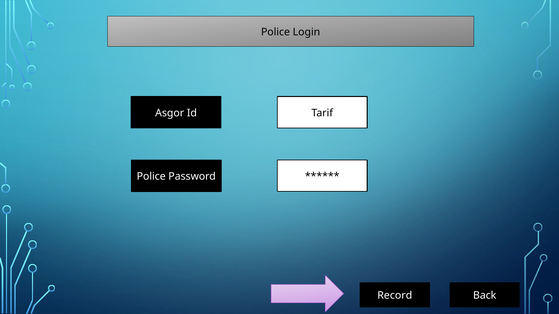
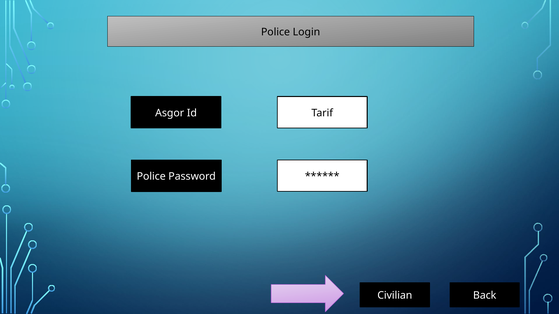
Record: Record -> Civilian (395, 296)
